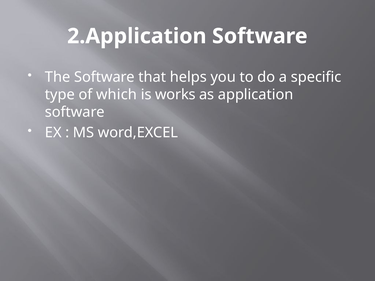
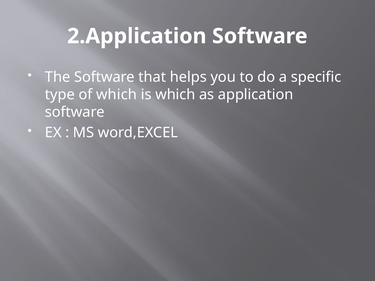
is works: works -> which (175, 95)
